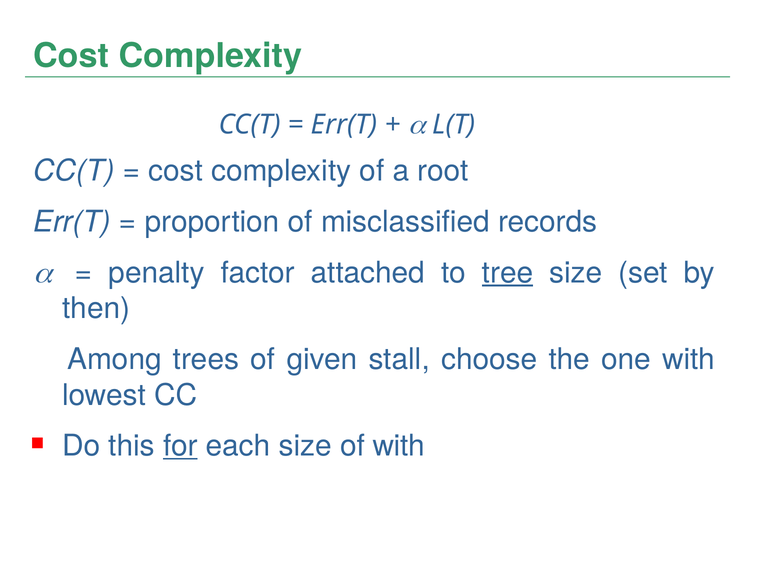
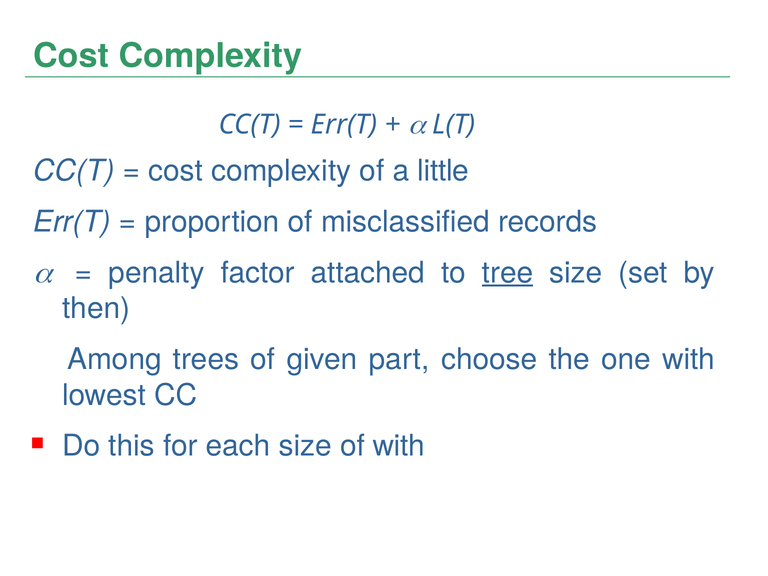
root: root -> little (443, 171)
stall: stall -> part (399, 359)
for underline: present -> none (180, 446)
